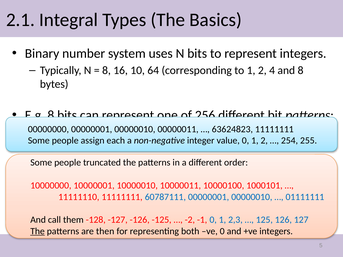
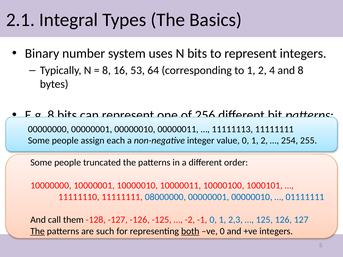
10: 10 -> 53 (138, 71)
63624823: 63624823 -> 11111113 (232, 129)
60787111: 60787111 -> 08000000 (165, 197)
then: then -> such (105, 231)
both underline: none -> present (190, 231)
